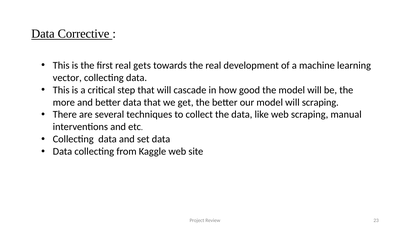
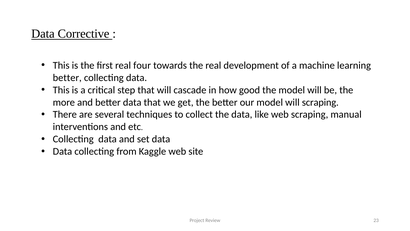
gets: gets -> four (142, 65)
vector: vector -> better (67, 78)
